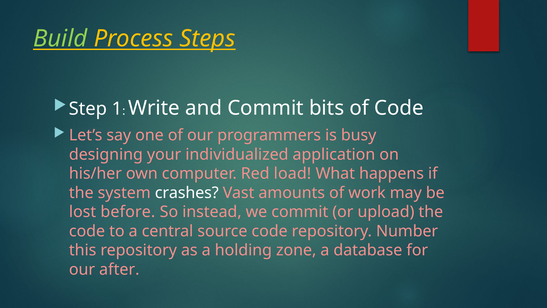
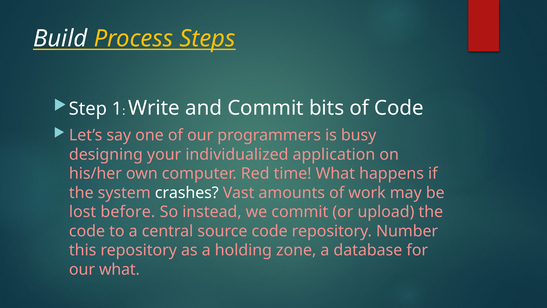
Build colour: light green -> white (60, 38)
load: load -> time (293, 173)
our after: after -> what (119, 269)
